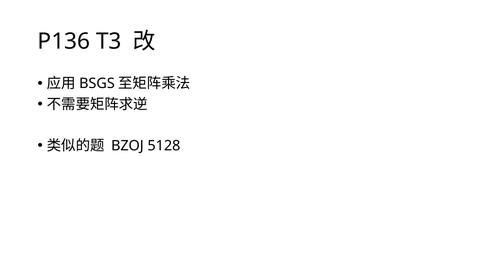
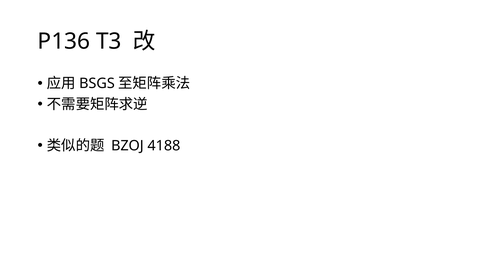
5128: 5128 -> 4188 (164, 146)
